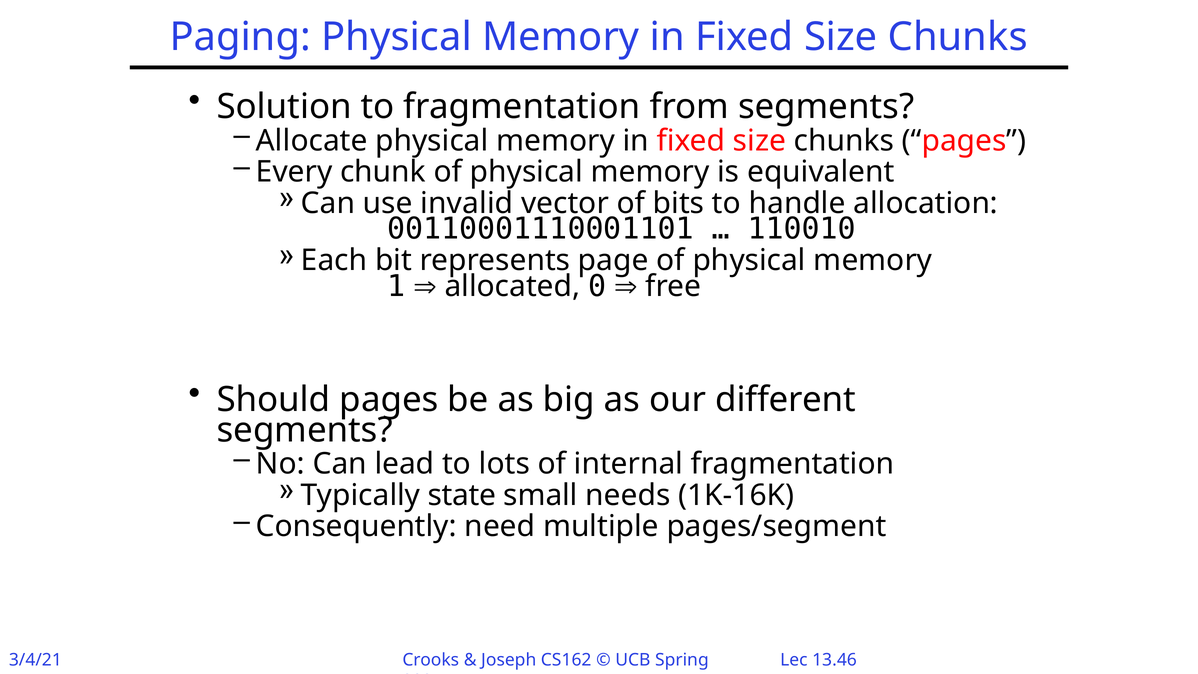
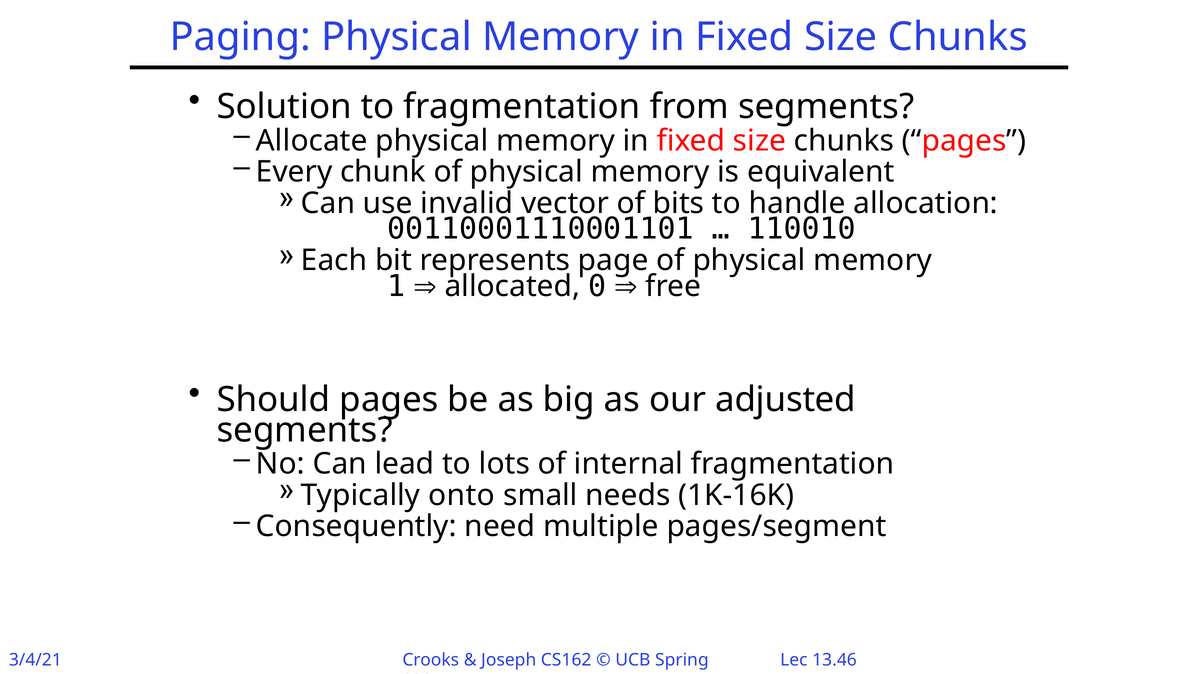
different: different -> adjusted (786, 400)
state: state -> onto (462, 495)
